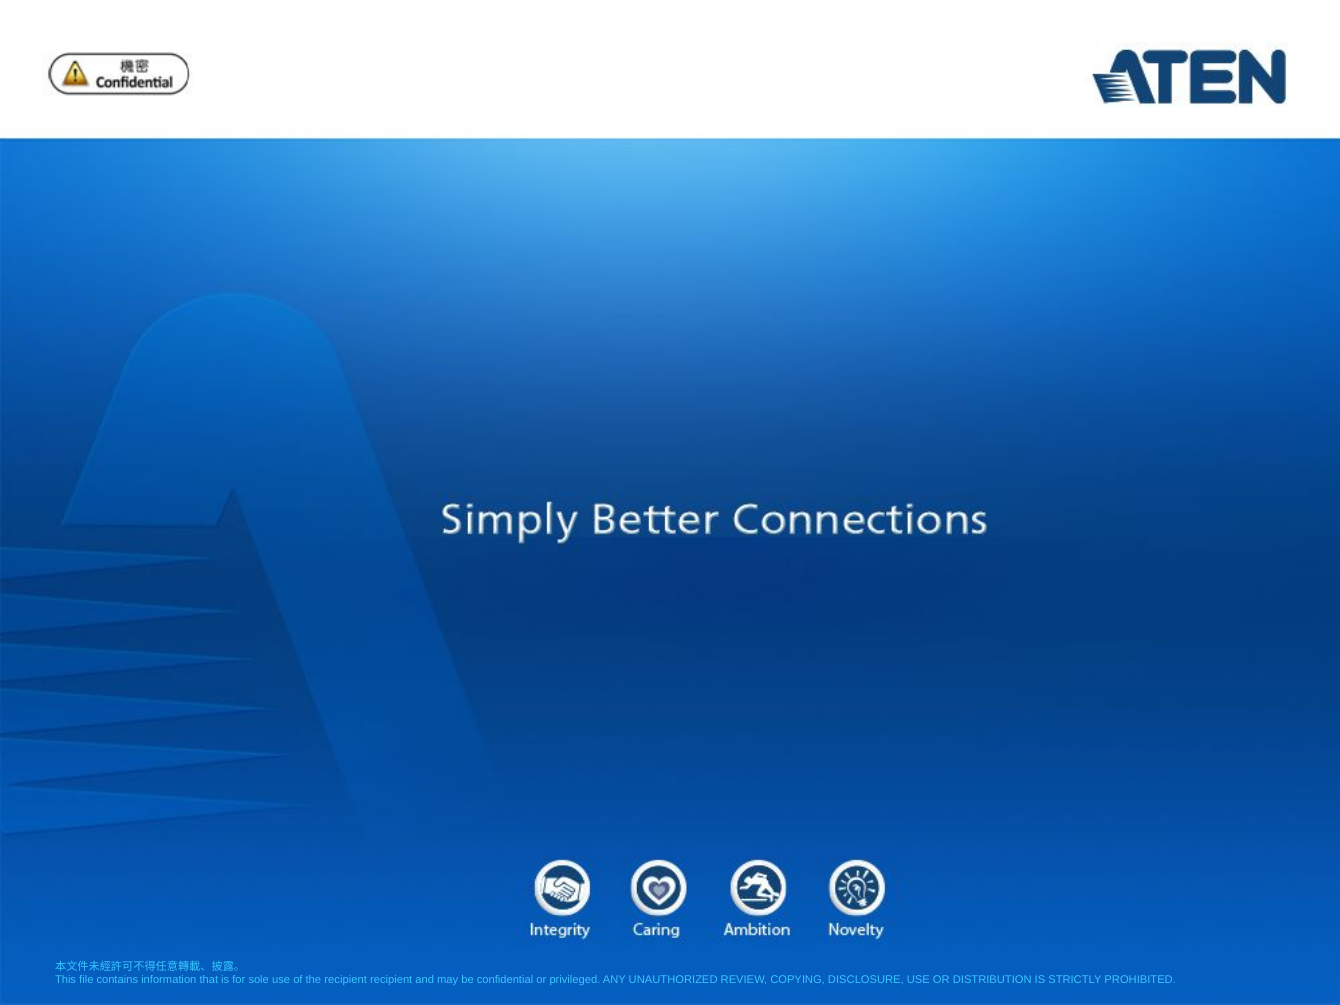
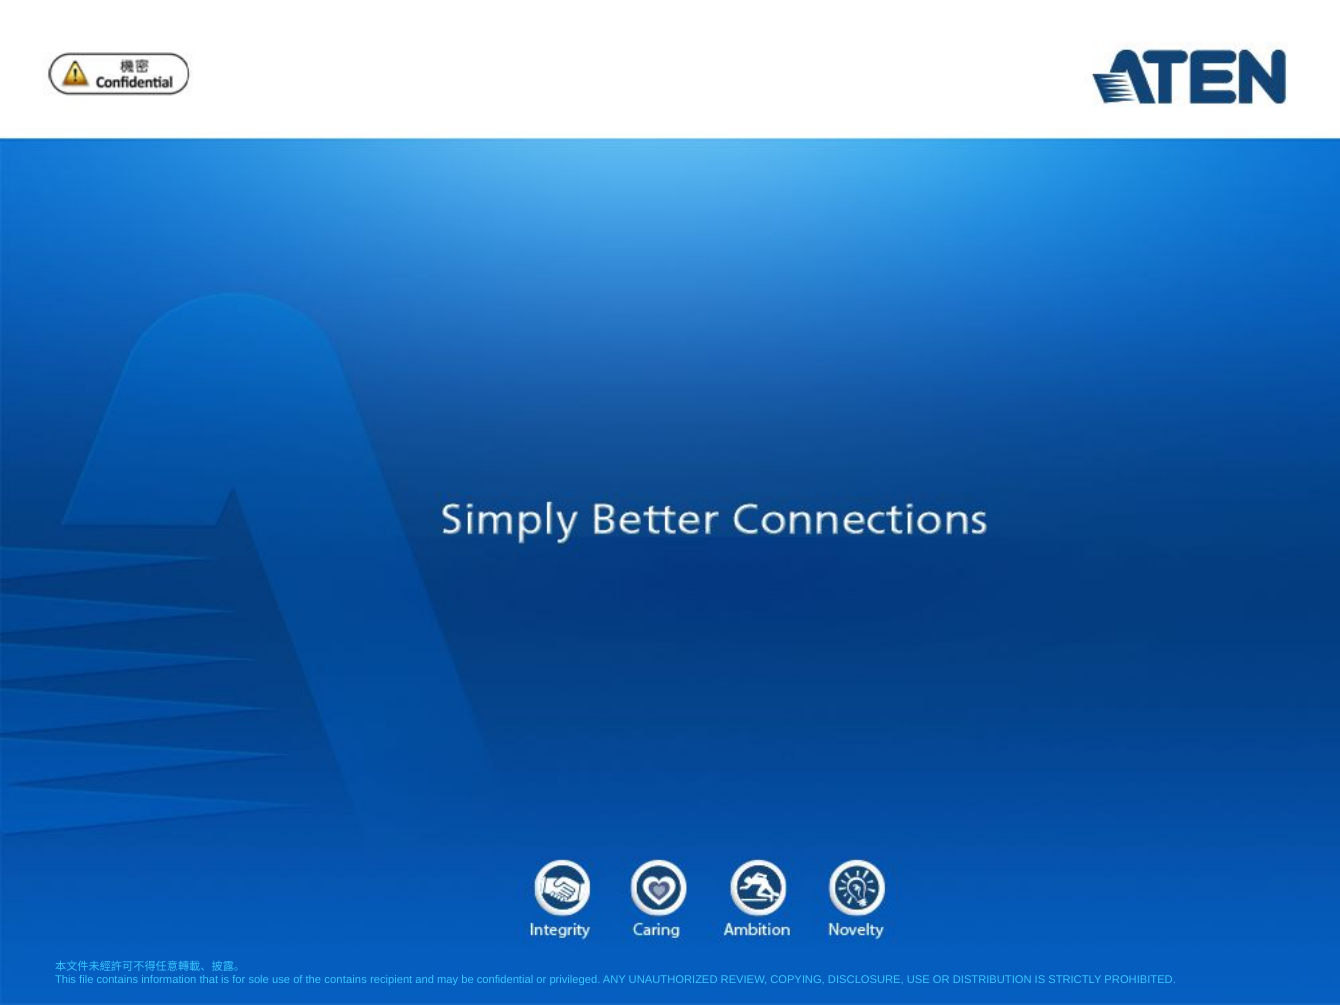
the recipient: recipient -> contains (346, 980)
